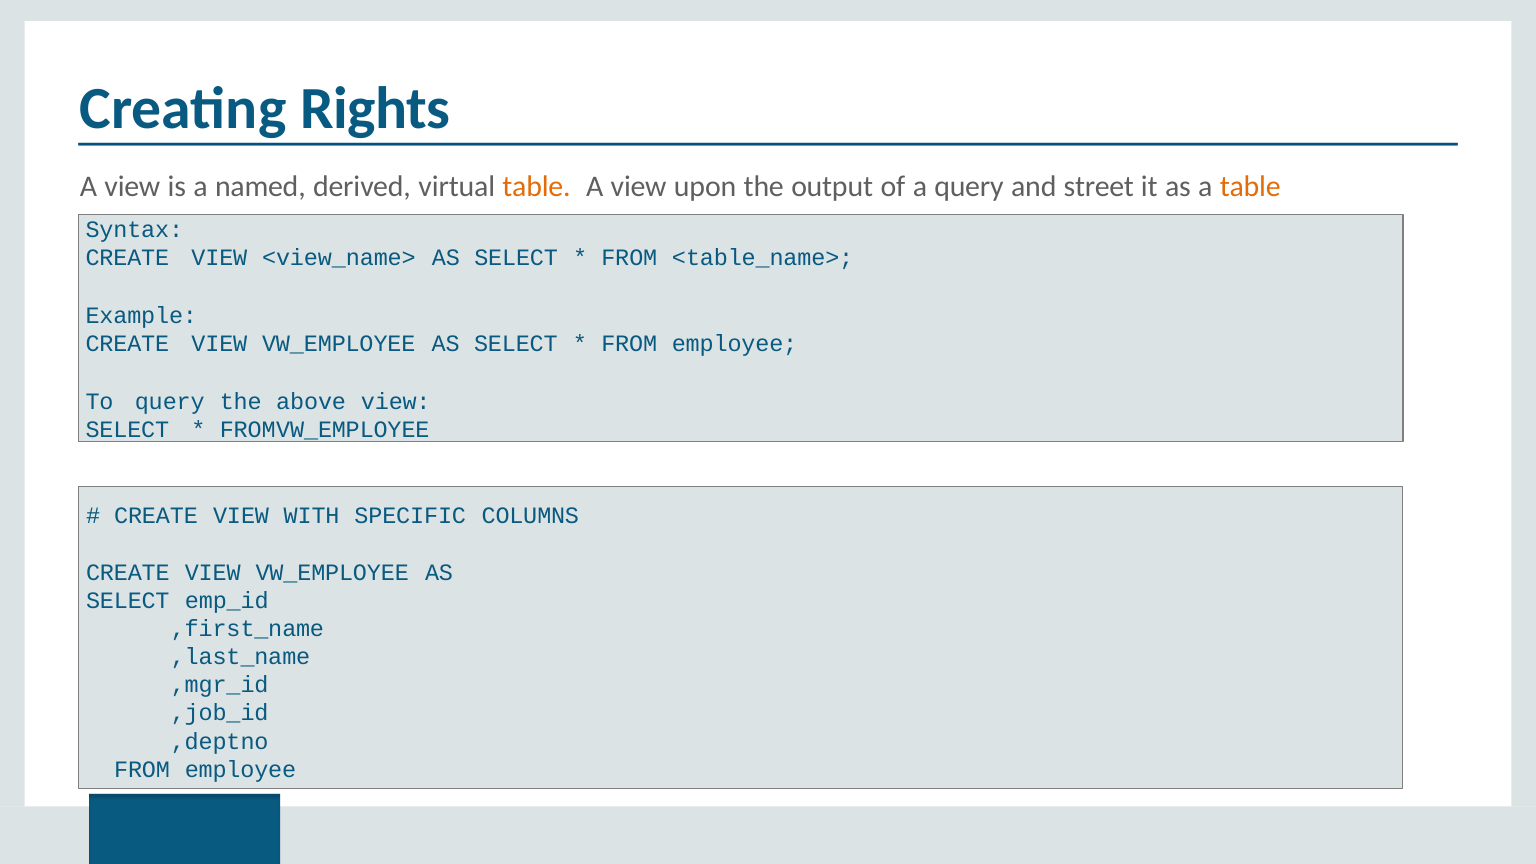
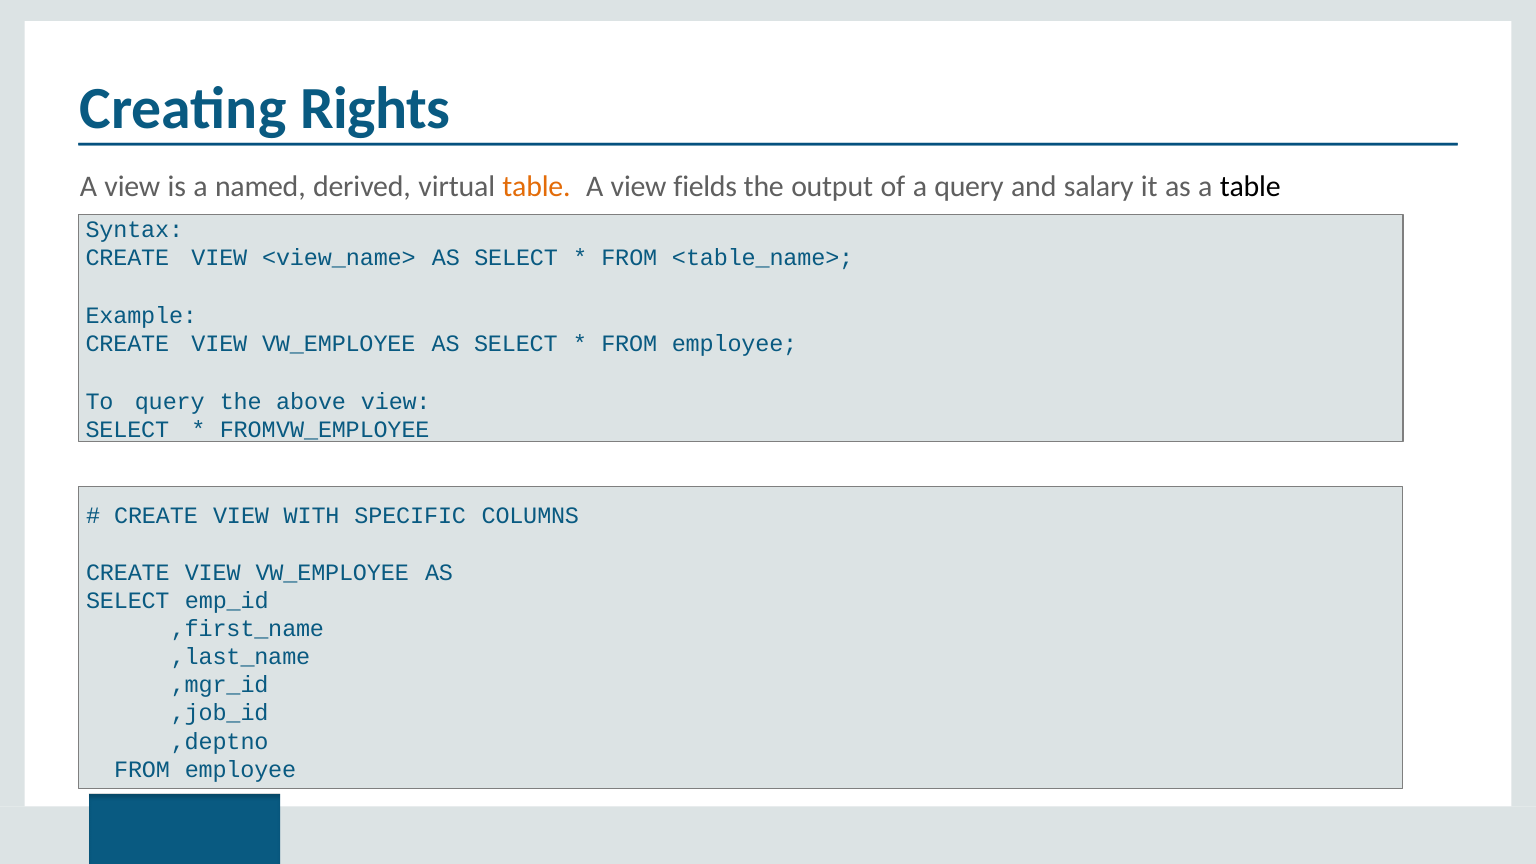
upon: upon -> fields (705, 186)
street: street -> salary (1099, 186)
table colour: orange -> black (1250, 186)
